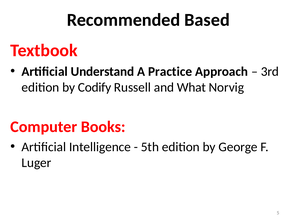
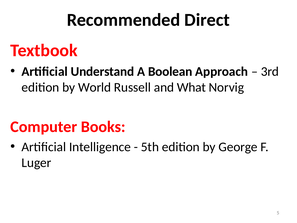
Based: Based -> Direct (207, 20)
Practice: Practice -> Boolean (170, 71)
Codify: Codify -> World (95, 87)
